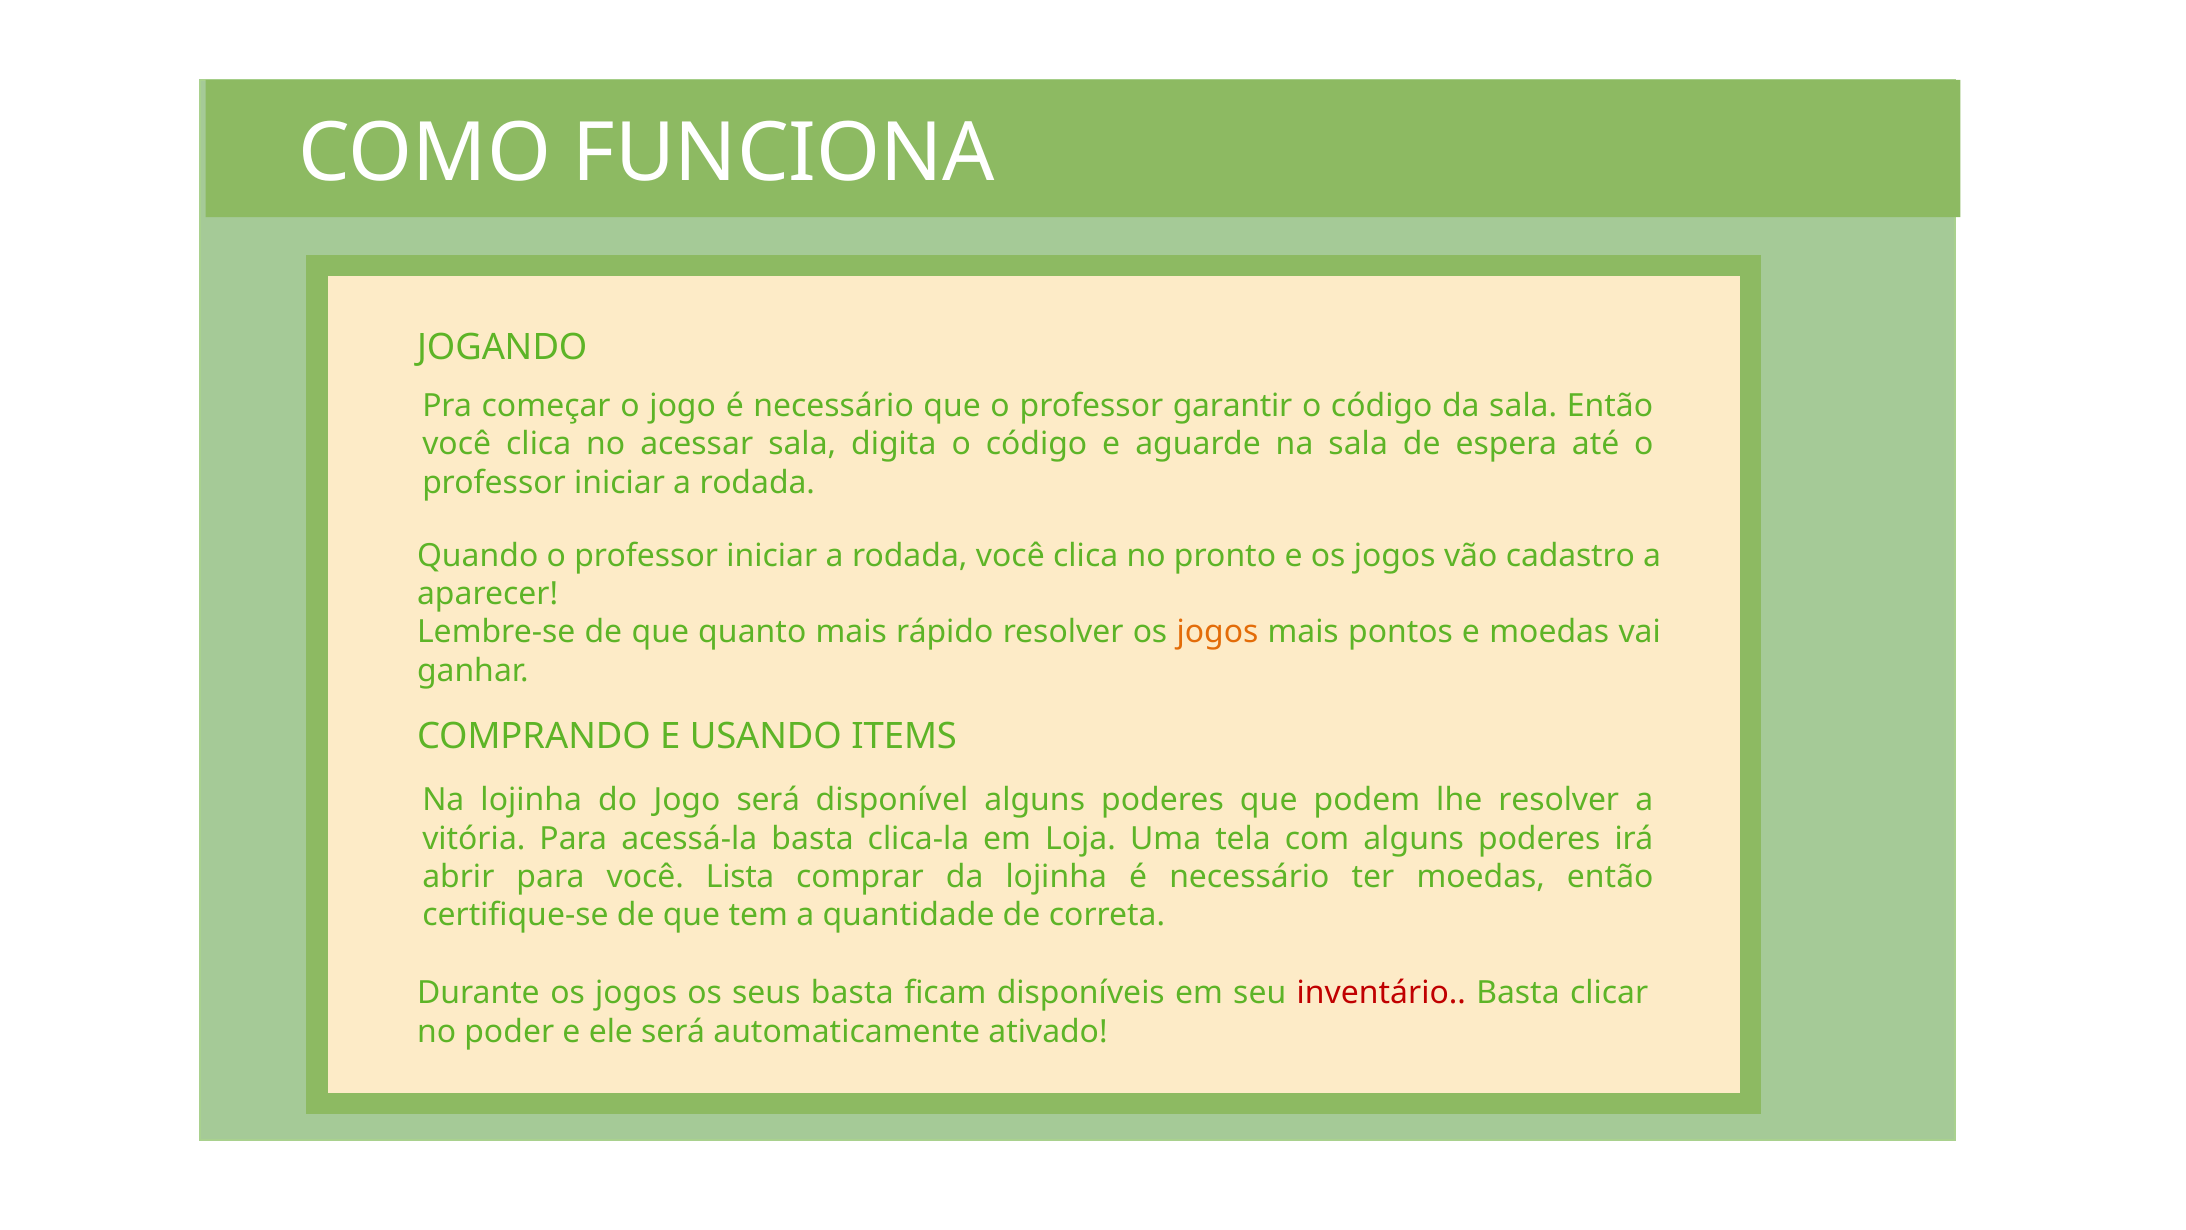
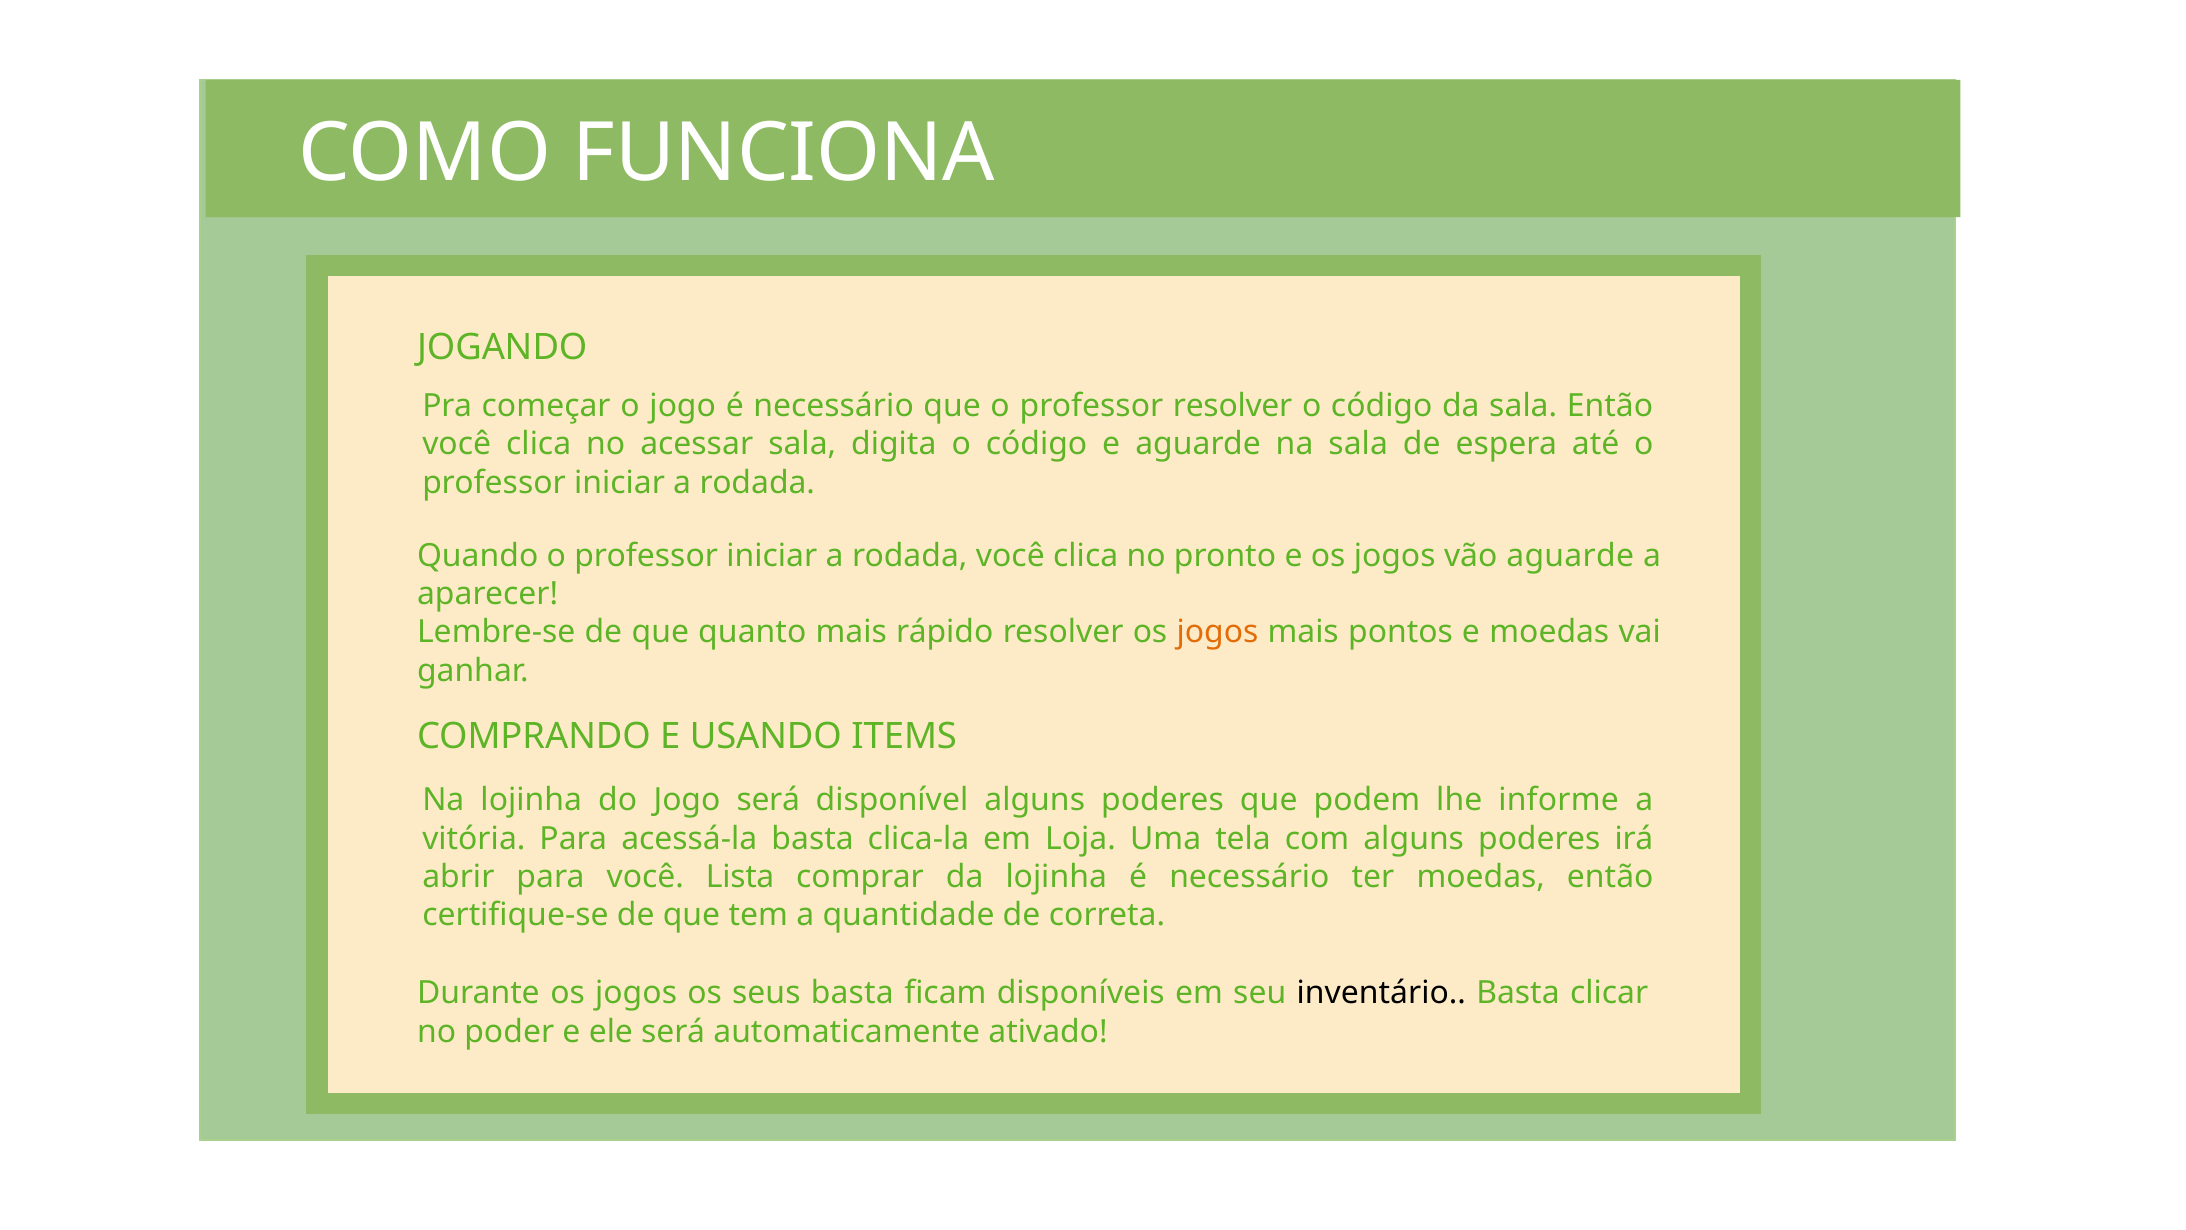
professor garantir: garantir -> resolver (1233, 406)
vão cadastro: cadastro -> aguarde (1570, 556)
lhe resolver: resolver -> informe (1559, 800)
inventário colour: red -> black (1381, 993)
